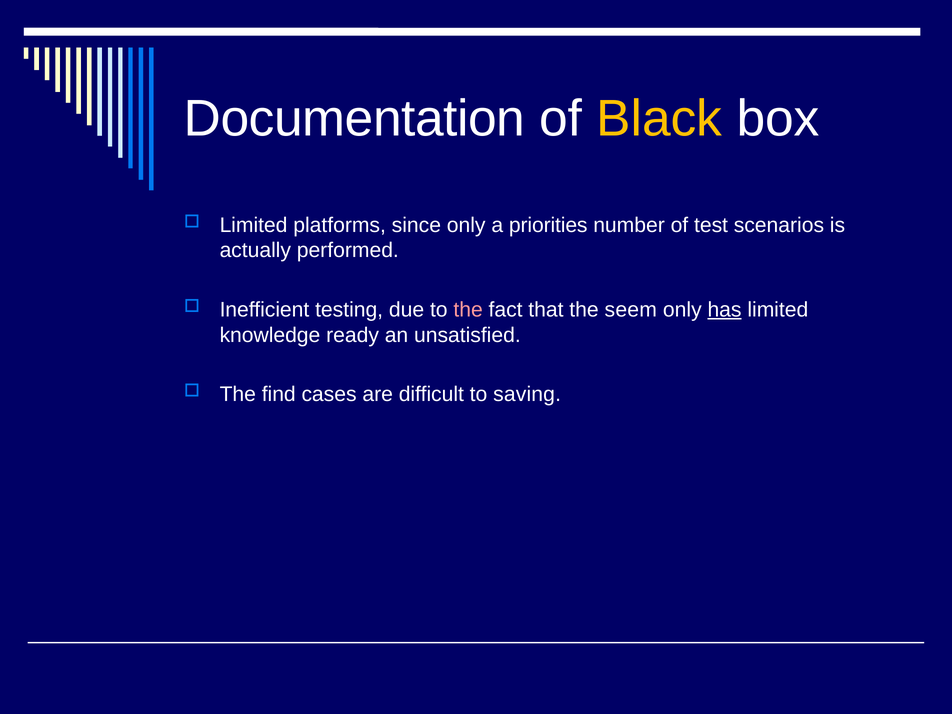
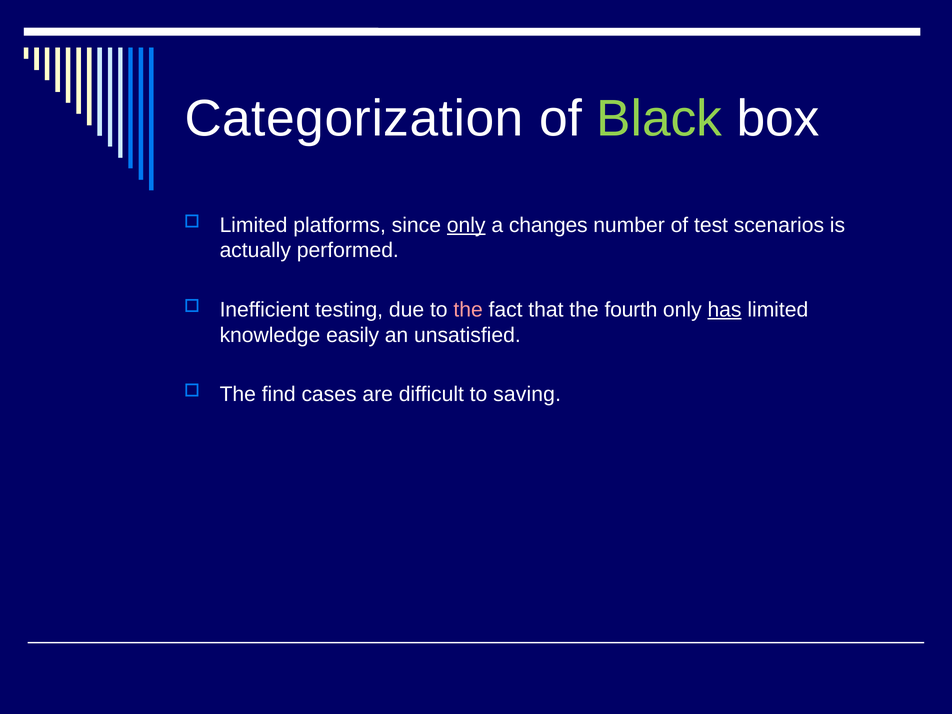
Documentation: Documentation -> Categorization (354, 119)
Black colour: yellow -> light green (659, 119)
only underline: none -> present (466, 225)
priorities: priorities -> changes (548, 225)
seem: seem -> fourth (631, 310)
ready: ready -> easily (353, 335)
